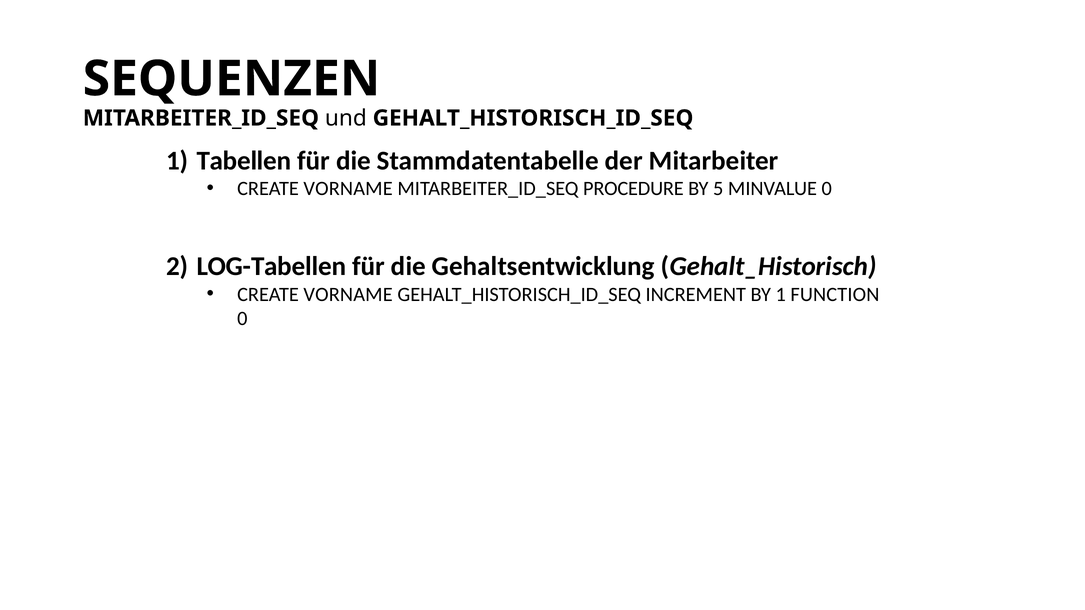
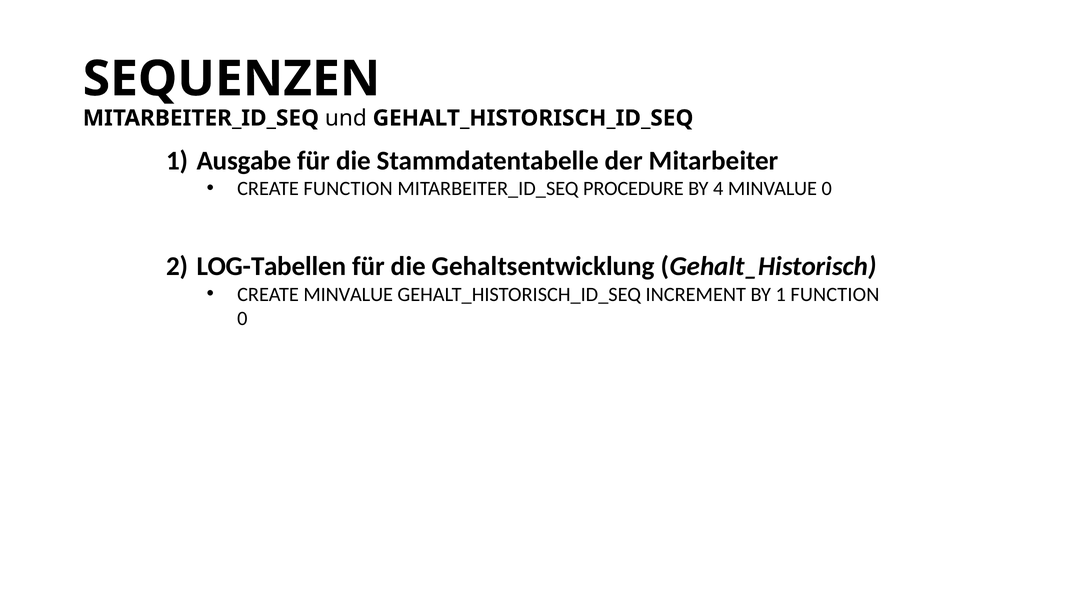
Tabellen: Tabellen -> Ausgabe (244, 161)
VORNAME: VORNAME -> FUNCTION (348, 189)
5: 5 -> 4 (718, 189)
VORNAME: VORNAME -> MINVALUE (348, 294)
